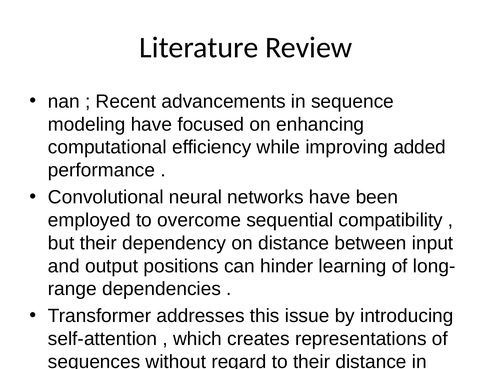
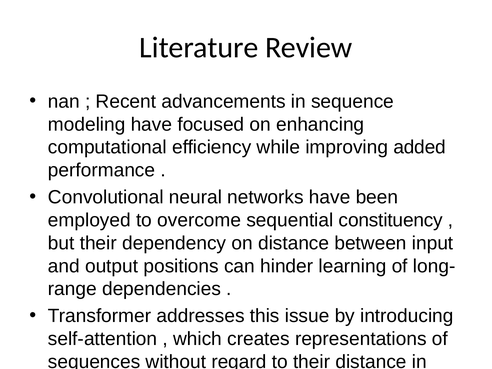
compatibility: compatibility -> constituency (391, 220)
